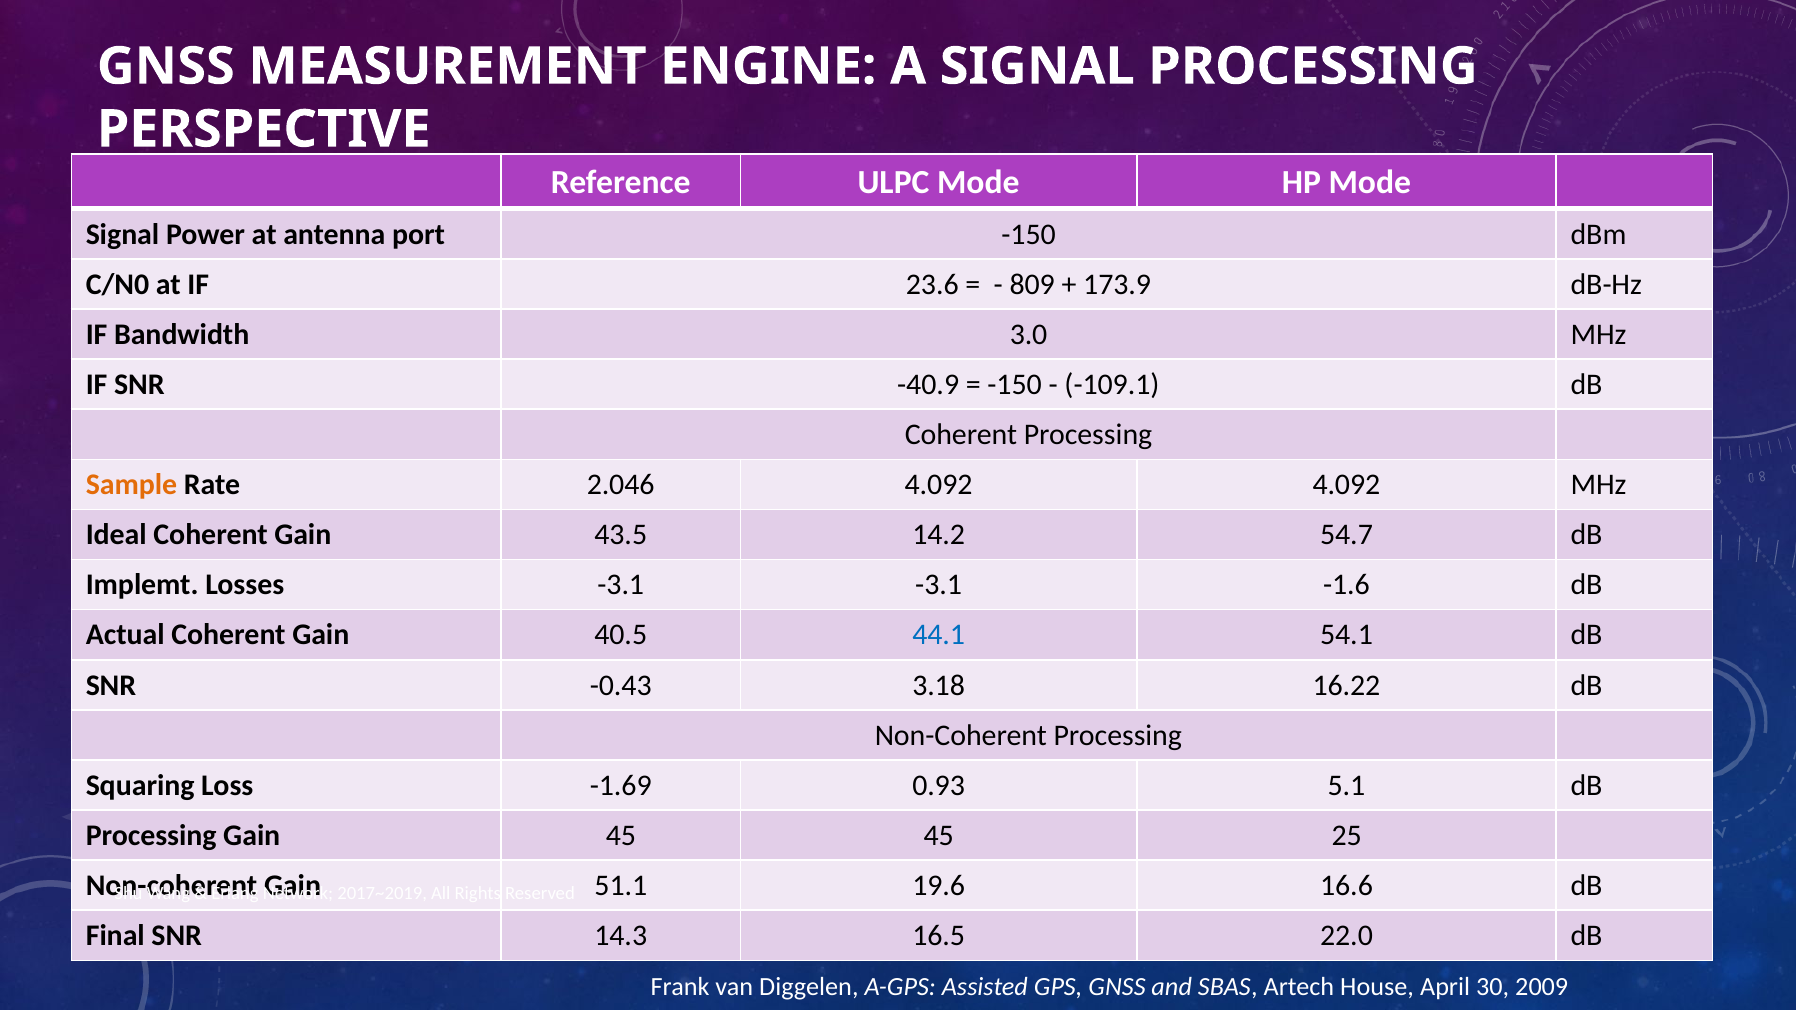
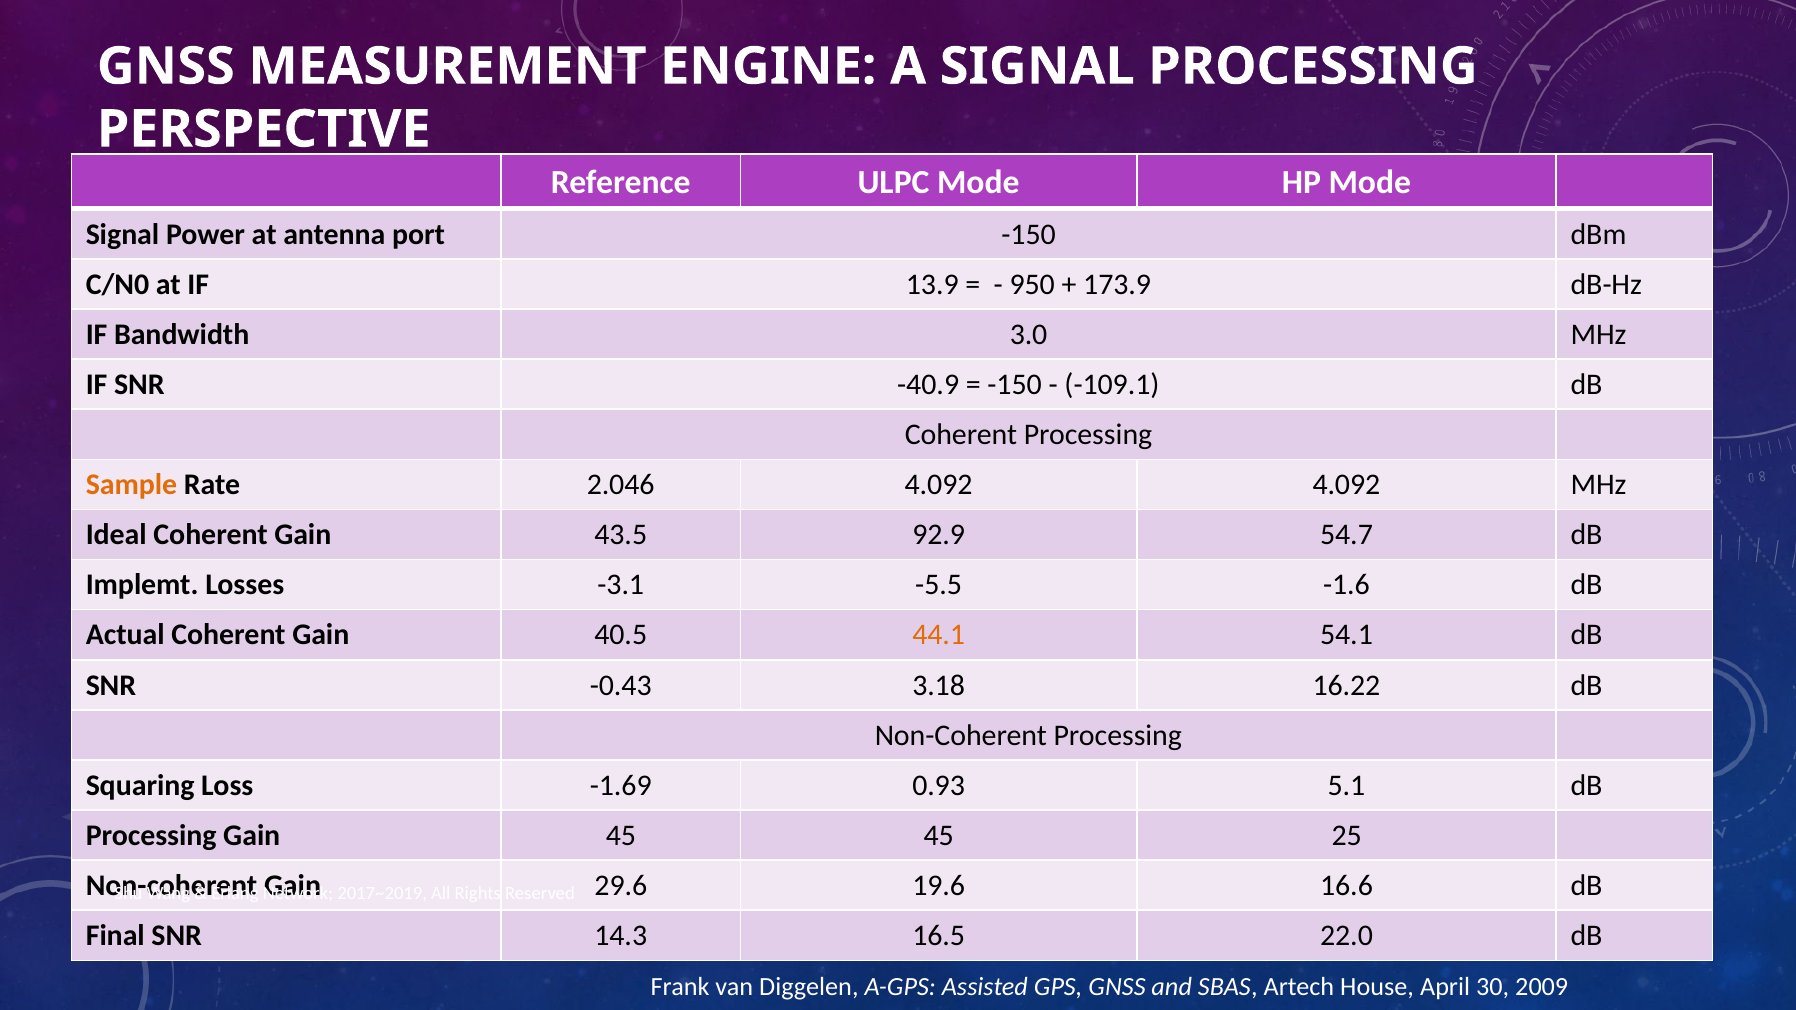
23.6: 23.6 -> 13.9 (932, 284)
809: 809 -> 950 (1032, 284)
14.2: 14.2 -> 92.9 (939, 535)
-3.1 -3.1: -3.1 -> -5.5 (939, 585)
44.1 colour: blue -> orange (939, 635)
51.1: 51.1 -> 29.6 (621, 886)
